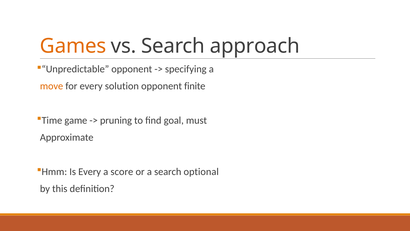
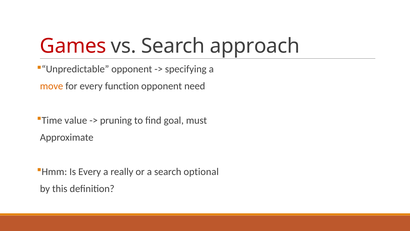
Games colour: orange -> red (73, 46)
solution: solution -> function (122, 86)
finite: finite -> need (195, 86)
game: game -> value (76, 120)
score: score -> really (122, 171)
